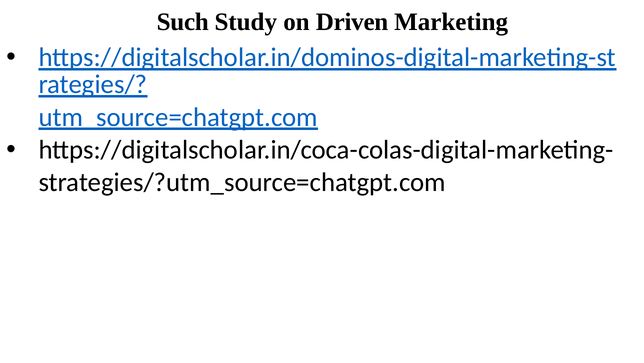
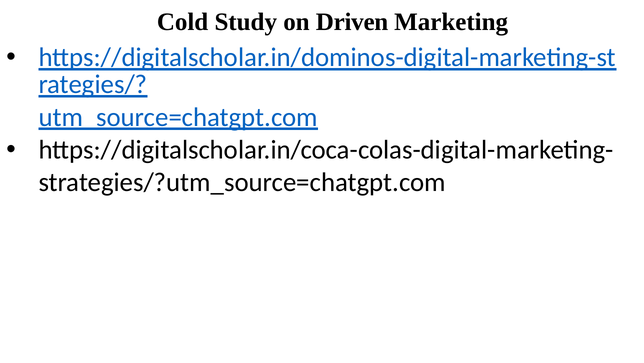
Such: Such -> Cold (183, 22)
